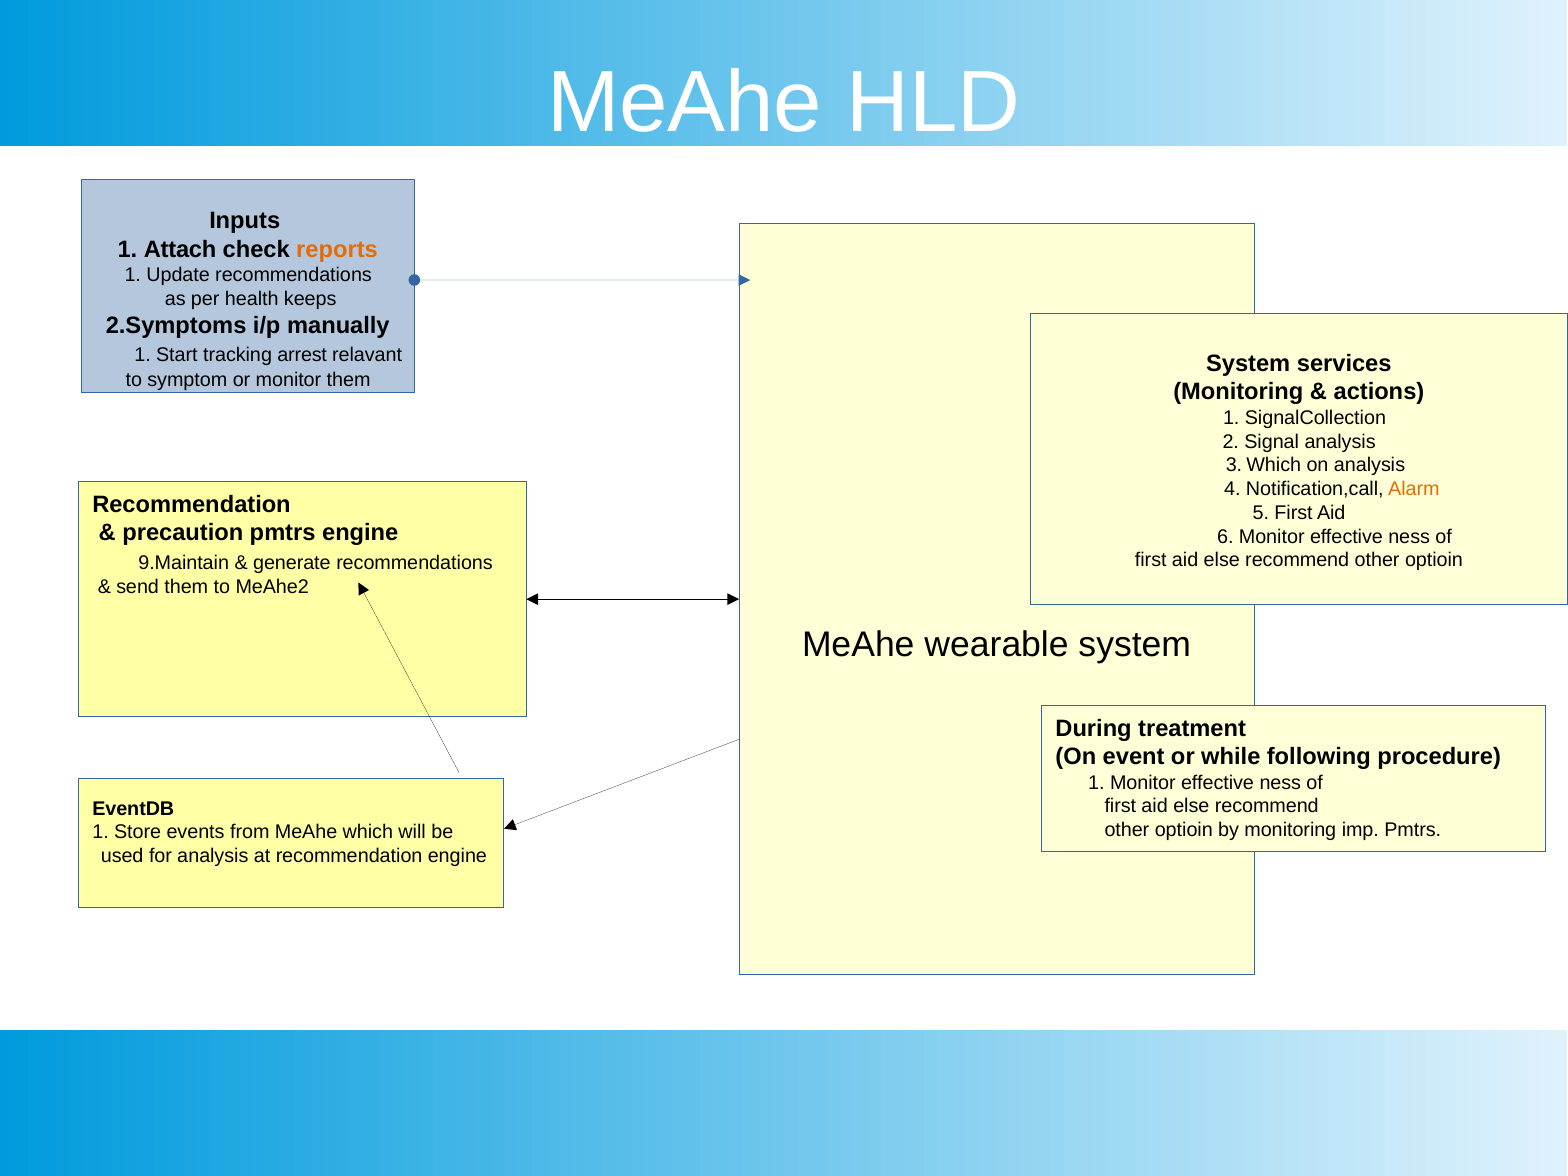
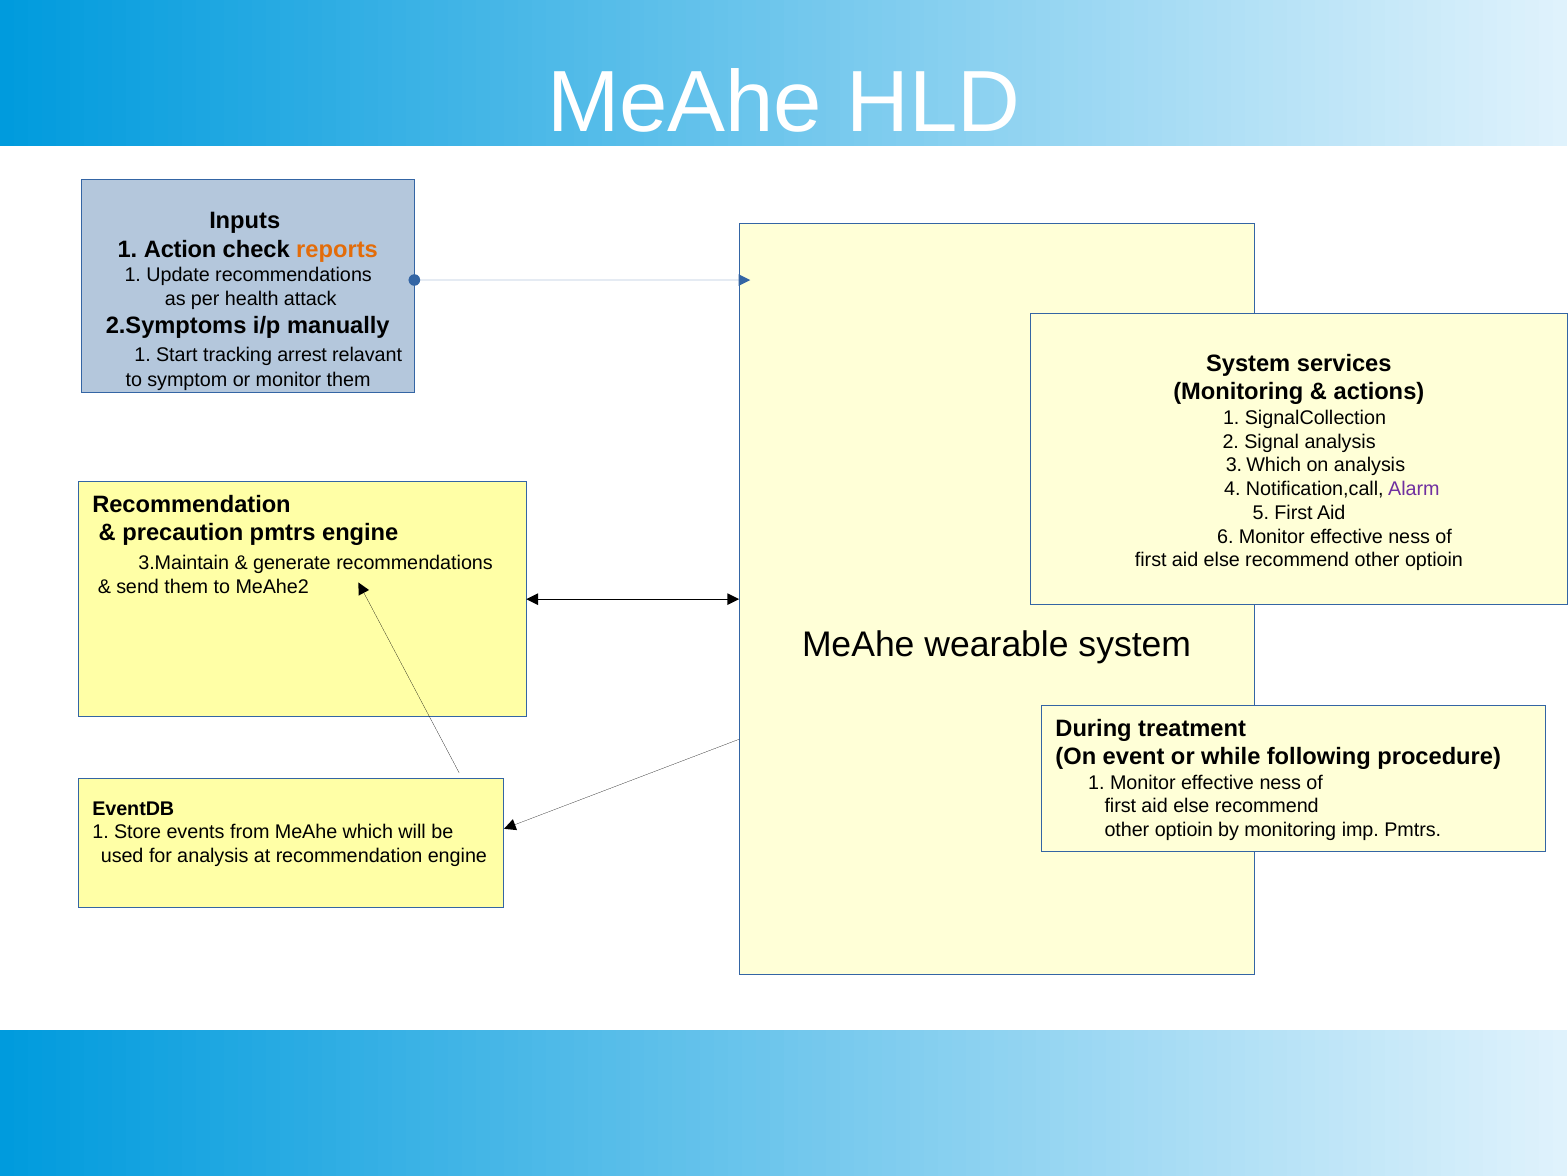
Attach: Attach -> Action (180, 249)
keeps: keeps -> attack (310, 299)
Alarm colour: orange -> purple (1414, 489)
9.Maintain: 9.Maintain -> 3.Maintain (184, 563)
